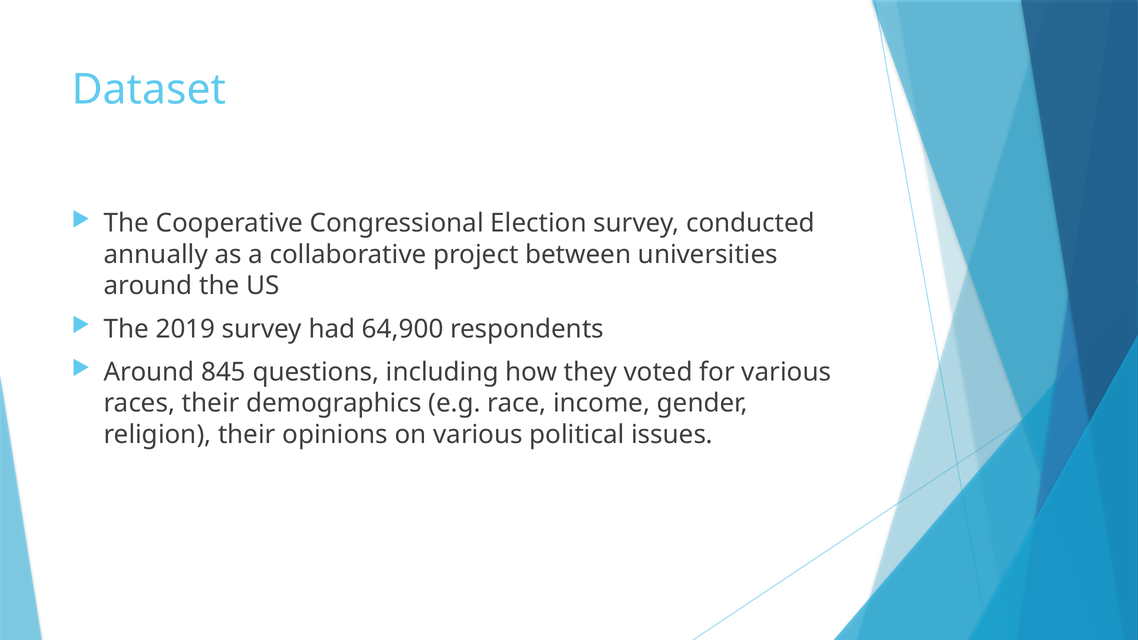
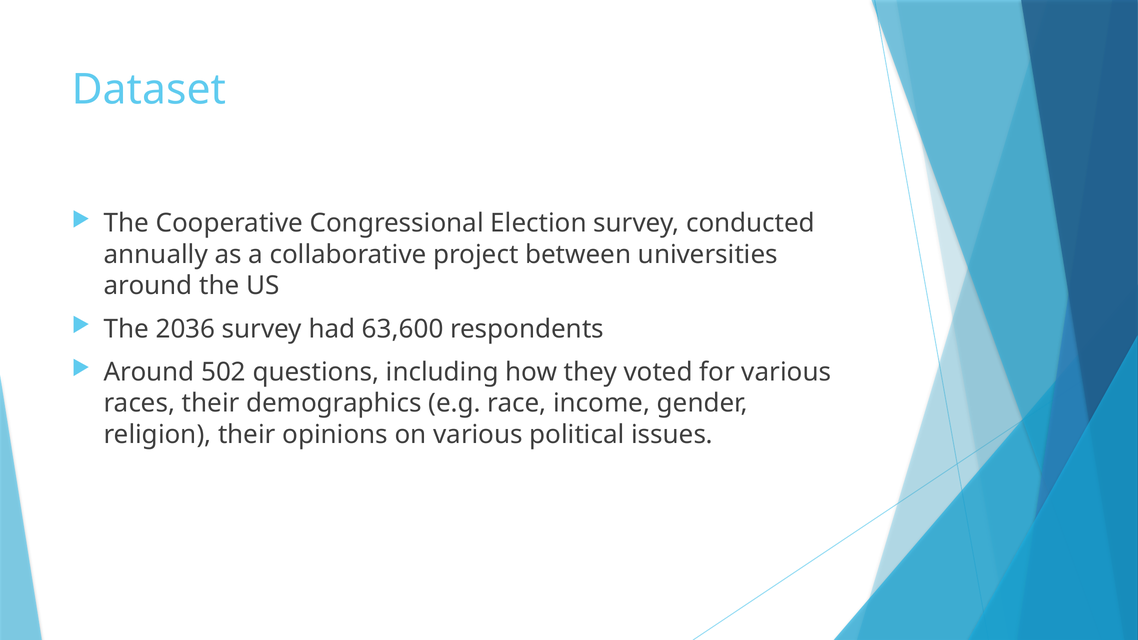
2019: 2019 -> 2036 (185, 329)
64,900: 64,900 -> 63,600 (403, 329)
845: 845 -> 502 (224, 372)
